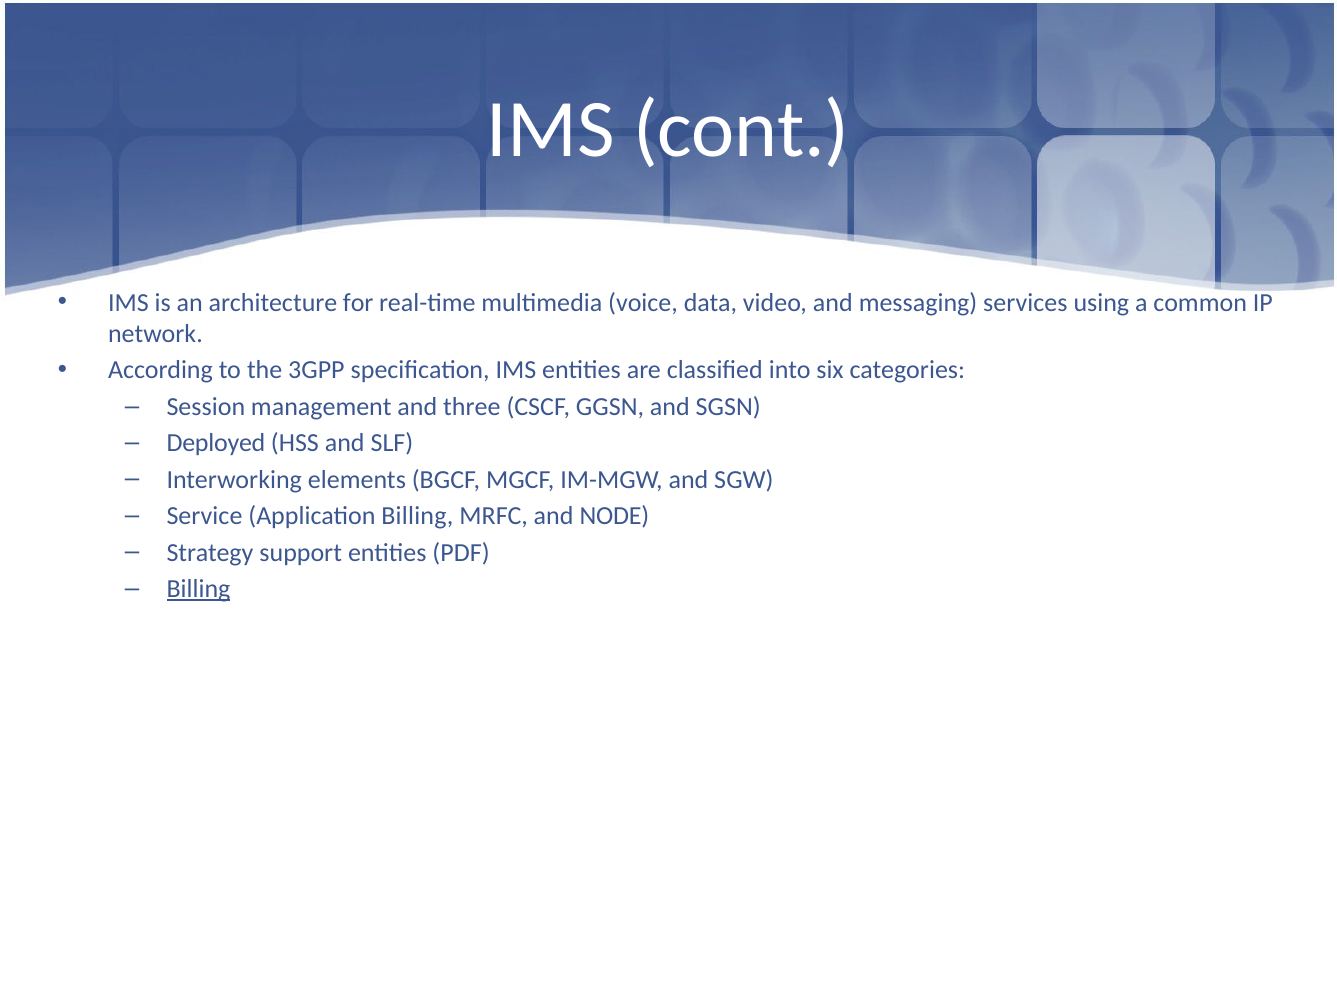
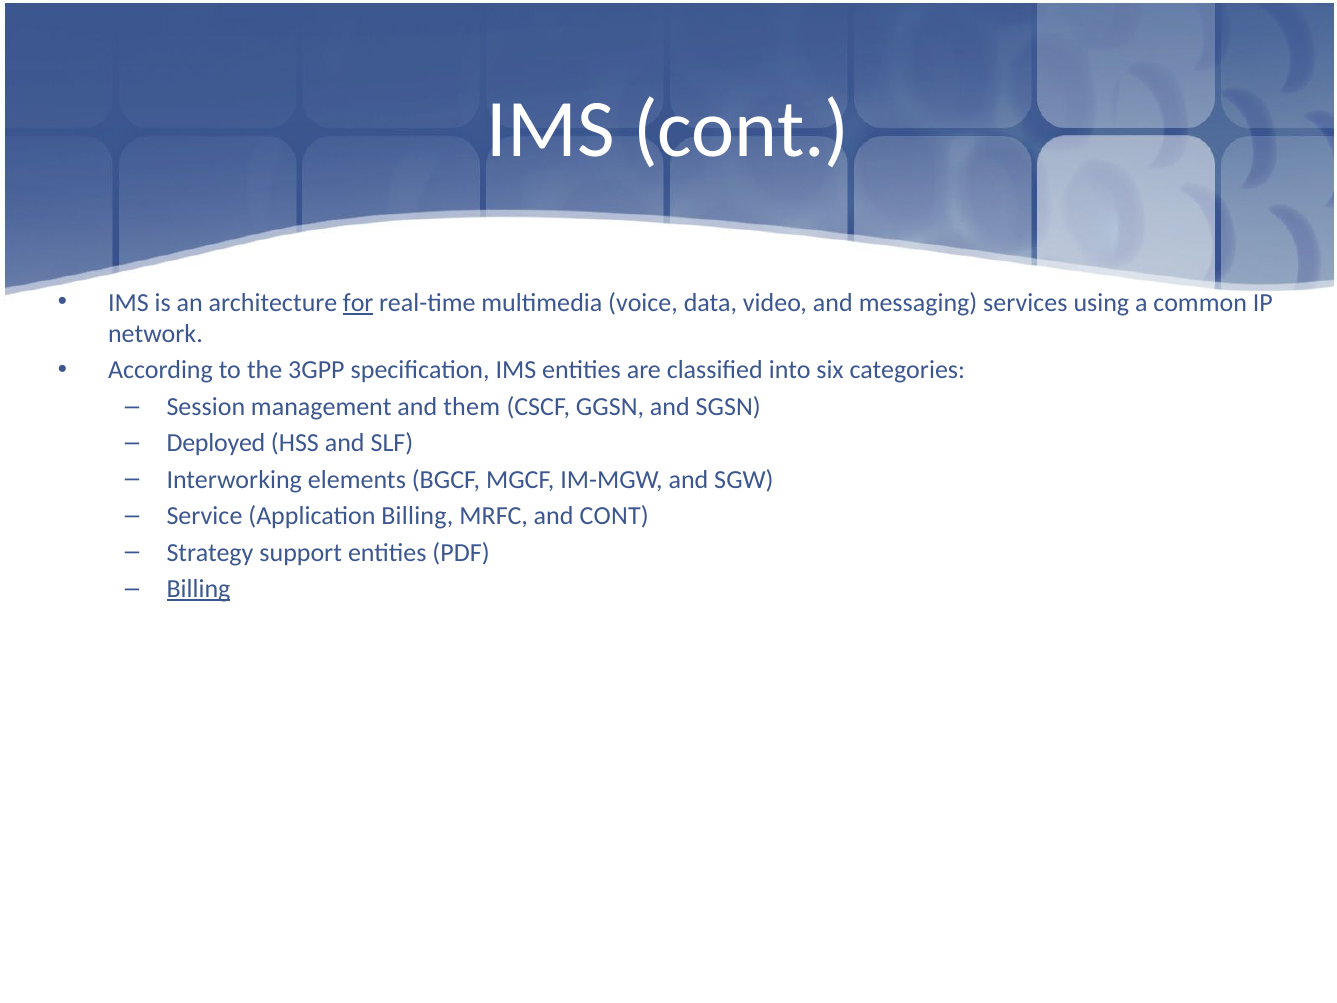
for underline: none -> present (358, 303)
three: three -> them (472, 407)
and NODE: NODE -> CONT (614, 516)
